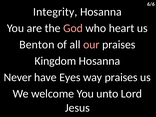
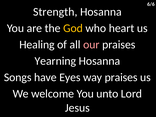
Integrity: Integrity -> Strength (55, 12)
God colour: pink -> yellow (73, 28)
Benton: Benton -> Healing (37, 45)
Kingdom: Kingdom -> Yearning (55, 61)
Never: Never -> Songs (18, 77)
